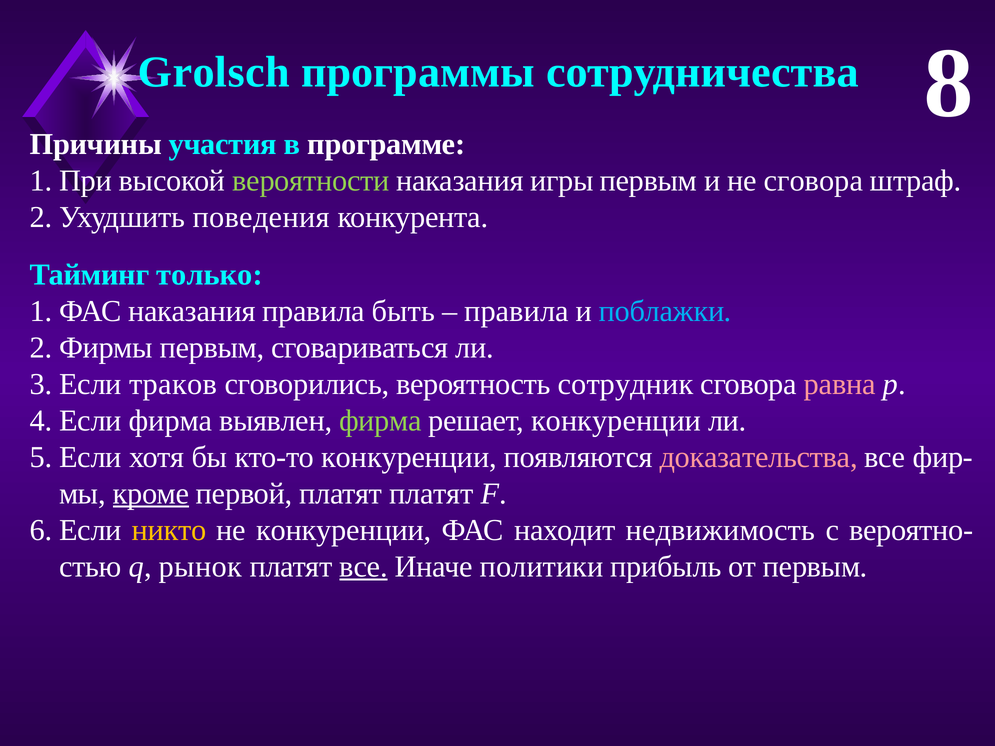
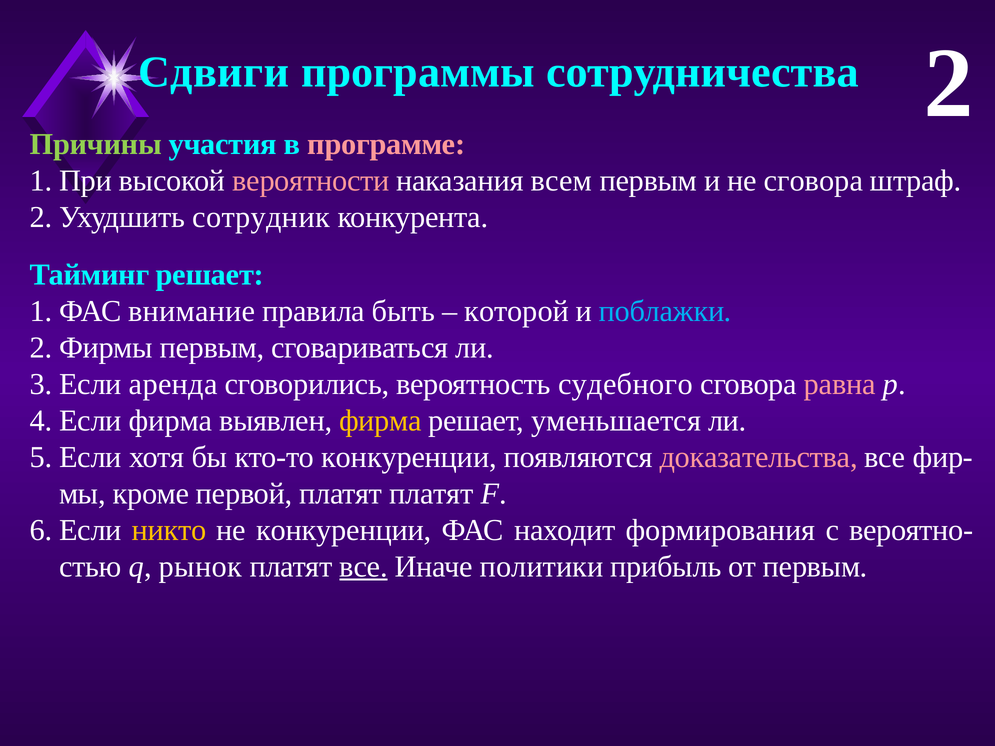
Grolsch: Grolsch -> Сдвиги (214, 72)
8: 8 -> 2 (948, 83)
Причины colour: white -> light green (96, 144)
программе colour: white -> pink (386, 144)
вероятности colour: light green -> pink (311, 181)
игры: игры -> всем (561, 181)
поведения: поведения -> сотрудник (261, 217)
Тайминг только: только -> решает (210, 275)
наказания: наказания -> внимание (192, 311)
правила: правила -> которой (517, 311)
траков: траков -> аренда (173, 384)
сотрудник: сотрудник -> судебного (625, 384)
фирма colour: light green -> yellow (380, 421)
решает конкуренции: конкуренции -> уменьшается (616, 421)
кроме underline: present -> none (151, 494)
недвижимость: недвижимость -> формирования (721, 530)
